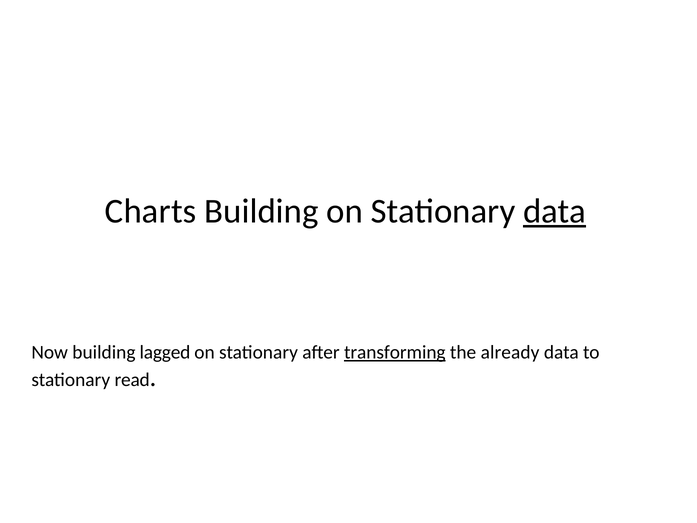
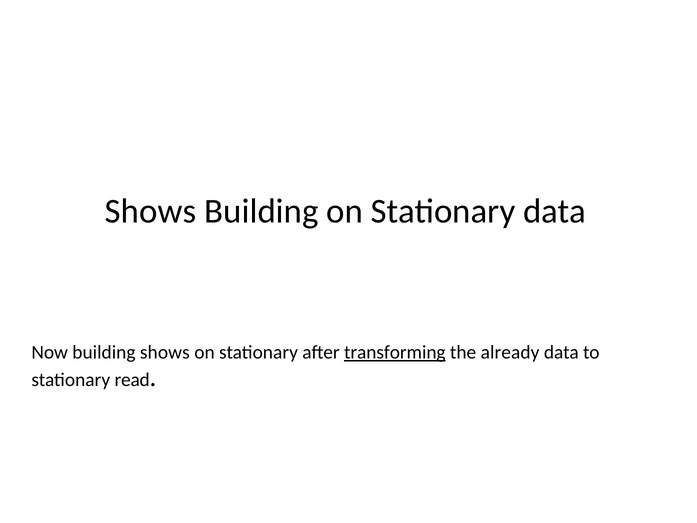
Charts: Charts -> Shows (151, 211)
data underline: present -> none (555, 211)
building lagged: lagged -> shows (165, 352)
